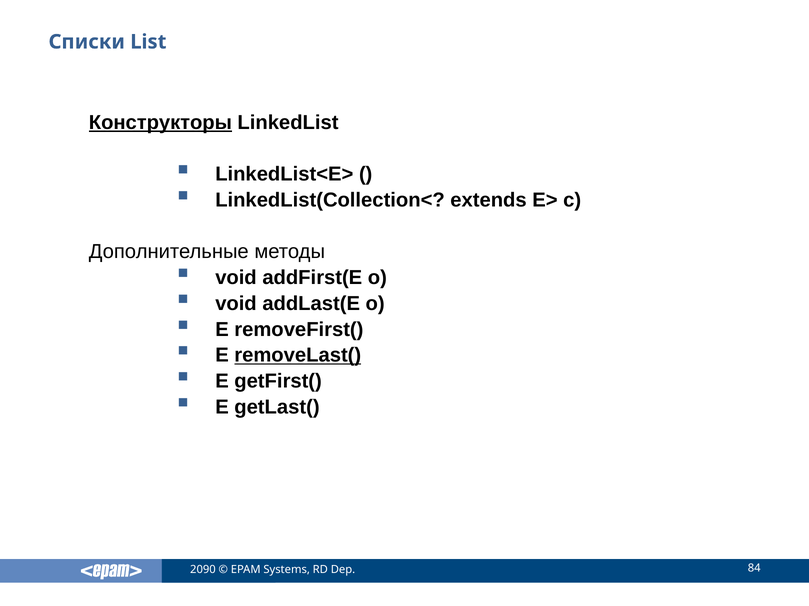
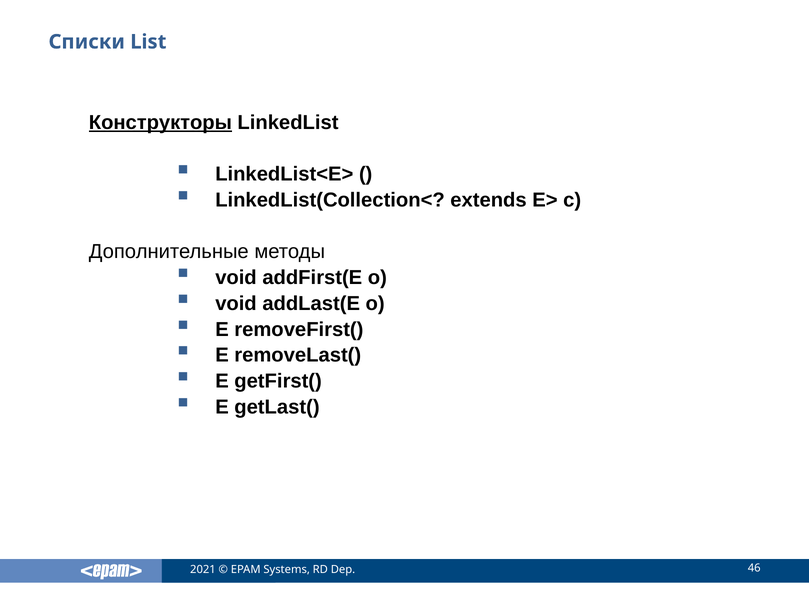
removeLast( underline: present -> none (298, 356)
2090: 2090 -> 2021 (203, 570)
84: 84 -> 46 (754, 569)
